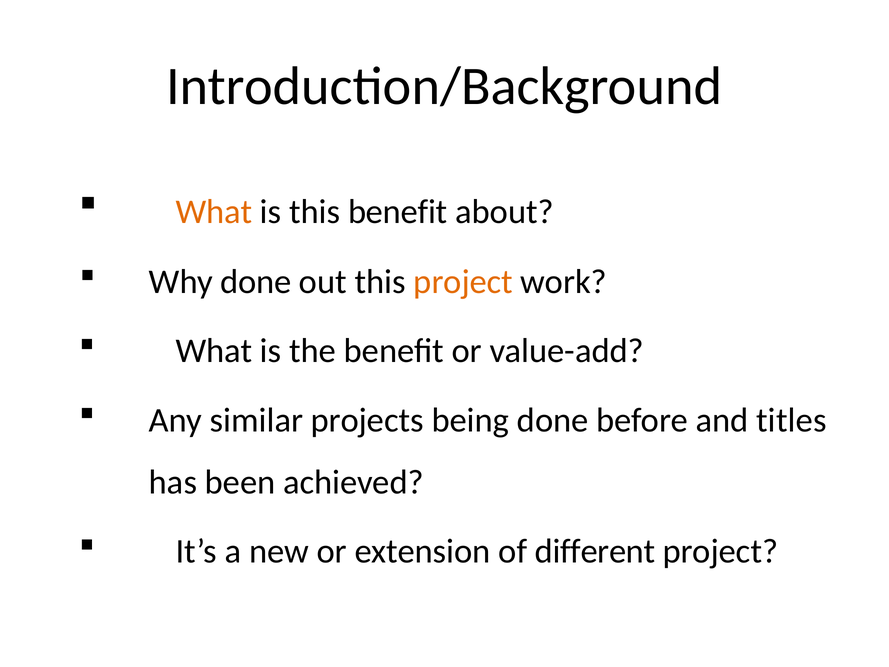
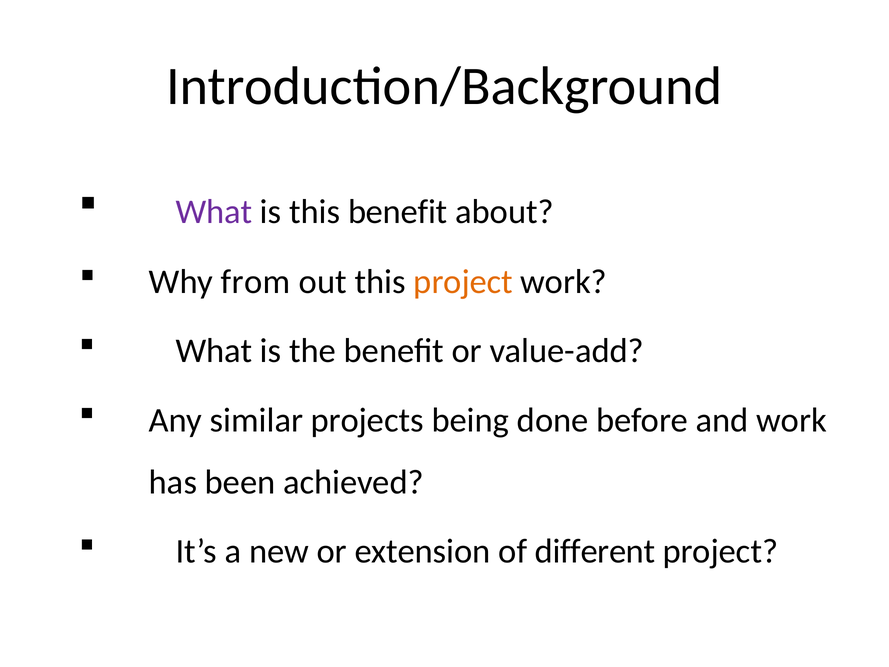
What colour: orange -> purple (214, 212)
Why done: done -> from (256, 282)
and titles: titles -> work (792, 420)
